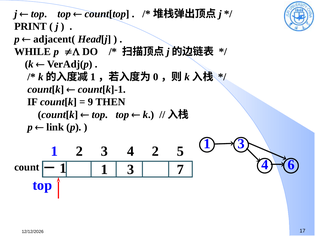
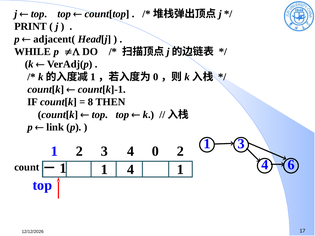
9: 9 -> 8 (91, 102)
4 2: 2 -> 0 (155, 151)
3 5: 5 -> 2 (180, 151)
1 3: 3 -> 4 (131, 170)
7: 7 -> 1 (180, 170)
